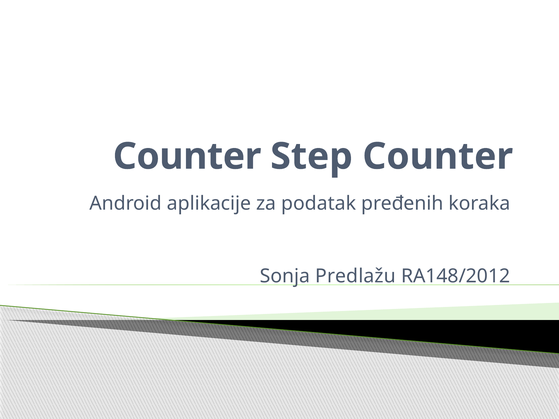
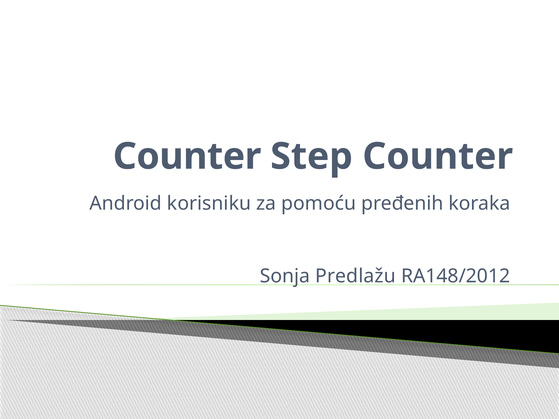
aplikacije: aplikacije -> korisniku (209, 204)
podatak: podatak -> pomoću (319, 204)
